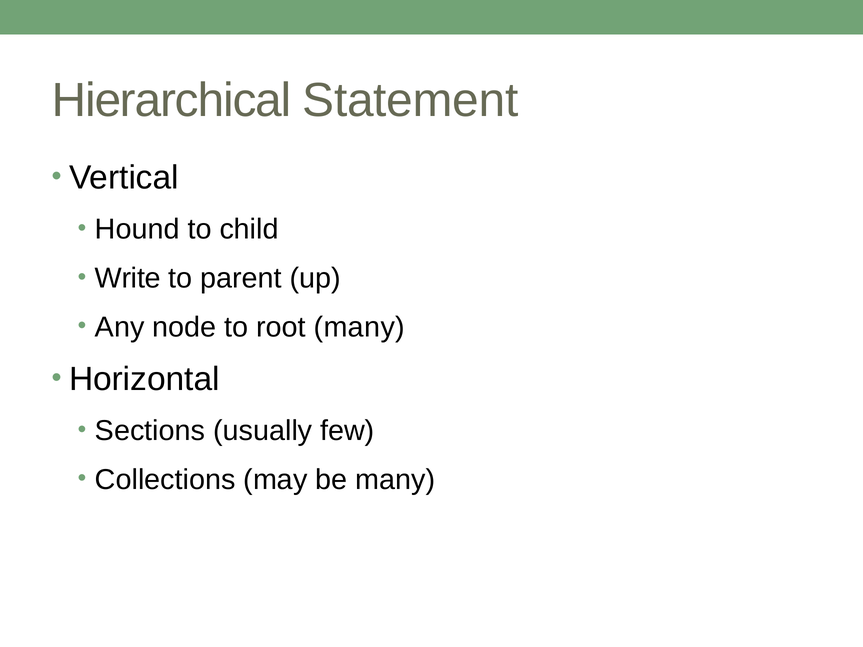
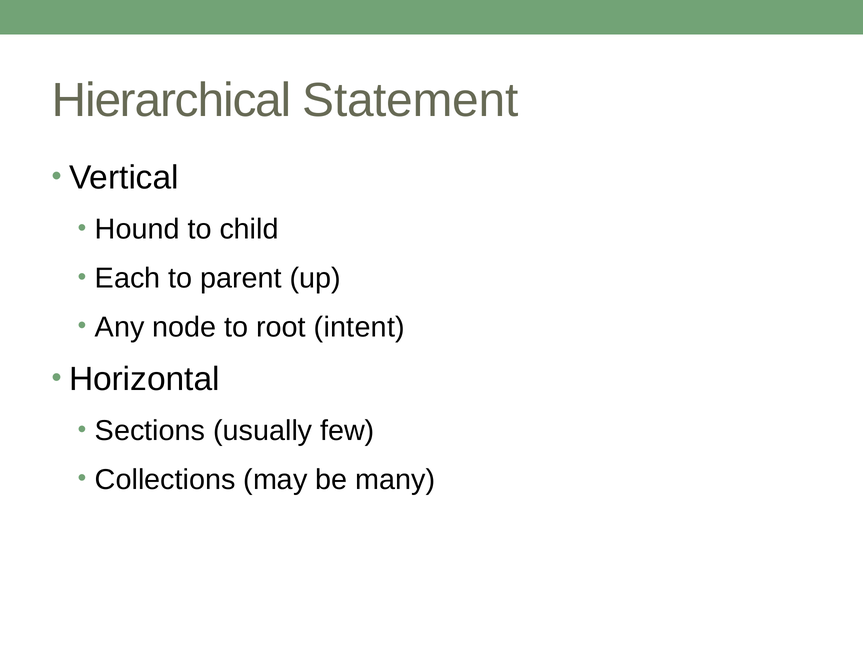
Write: Write -> Each (128, 278)
root many: many -> intent (359, 327)
